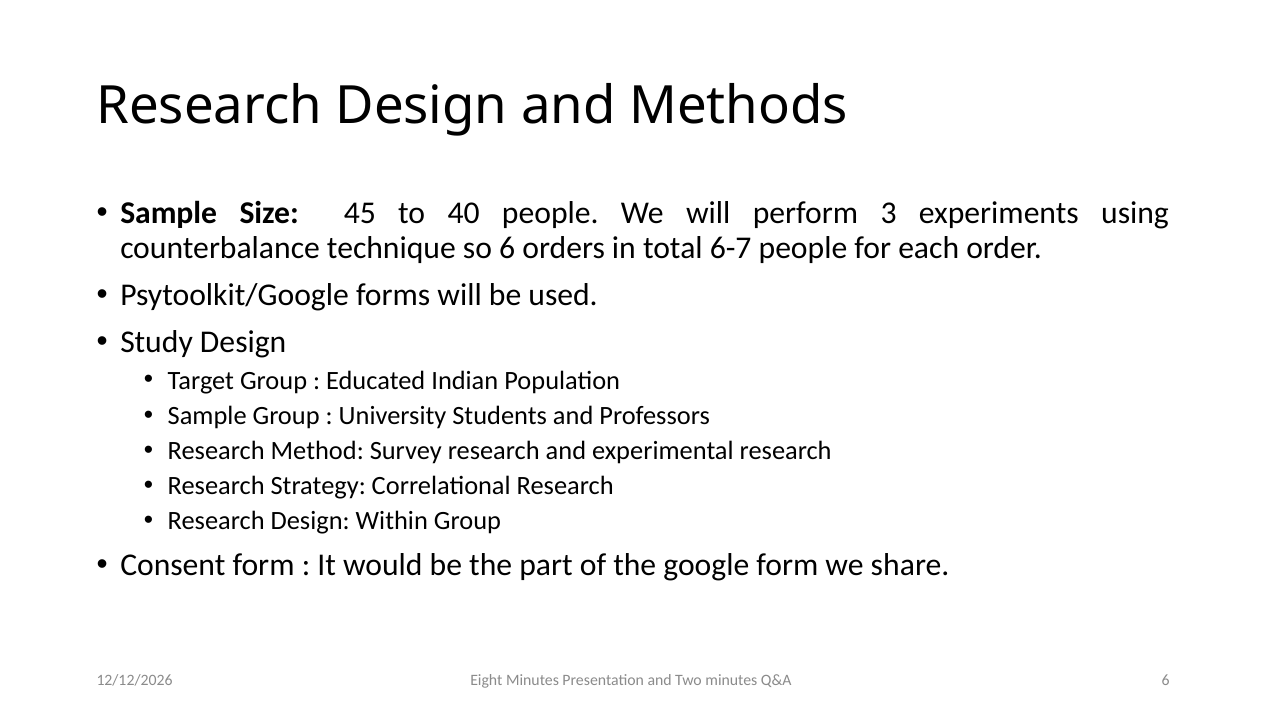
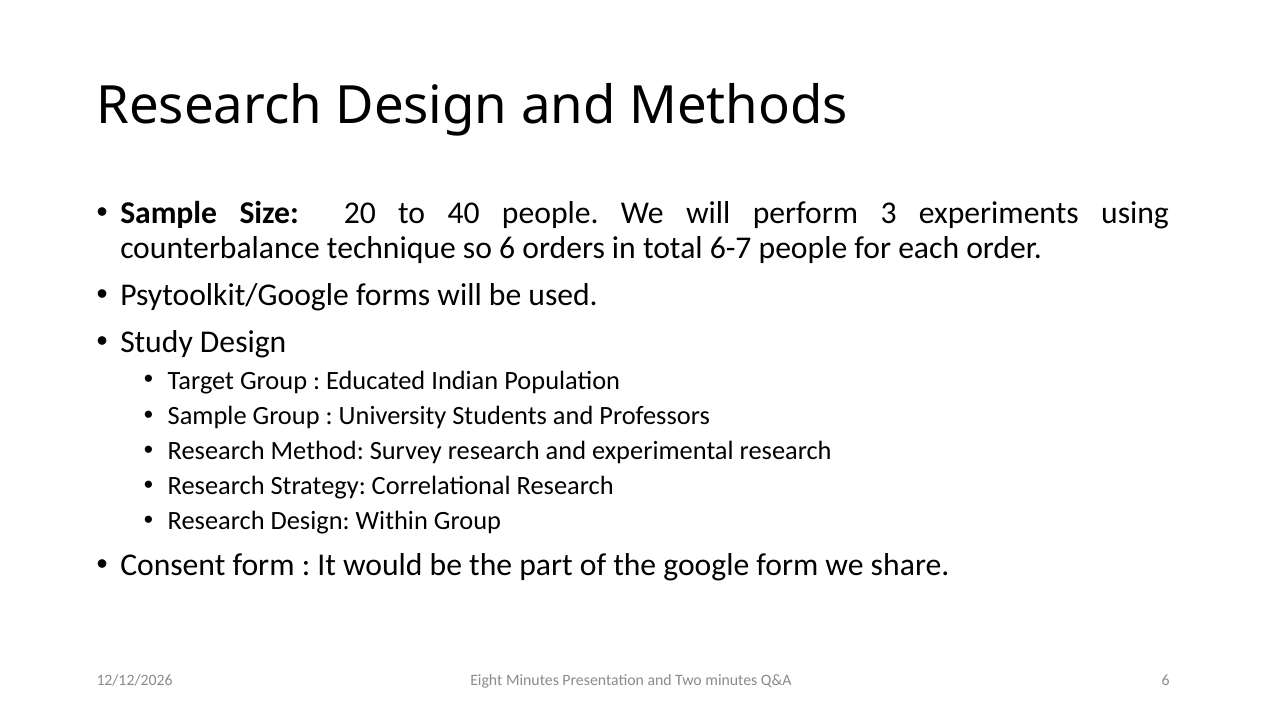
45: 45 -> 20 (360, 214)
